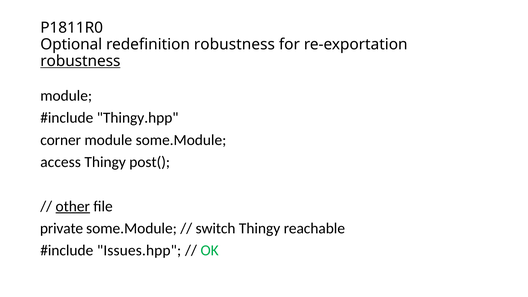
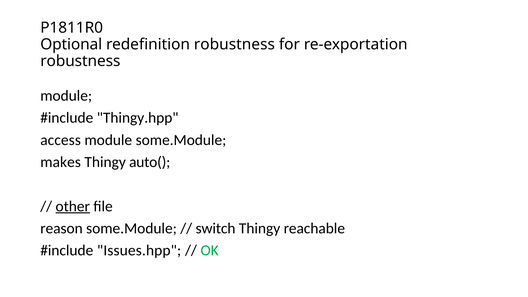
robustness underline: present -> none (80, 61)
corner: corner -> access (61, 140)
access: access -> makes (61, 162)
post(: post( -> auto( (150, 162)
private: private -> reason (62, 228)
